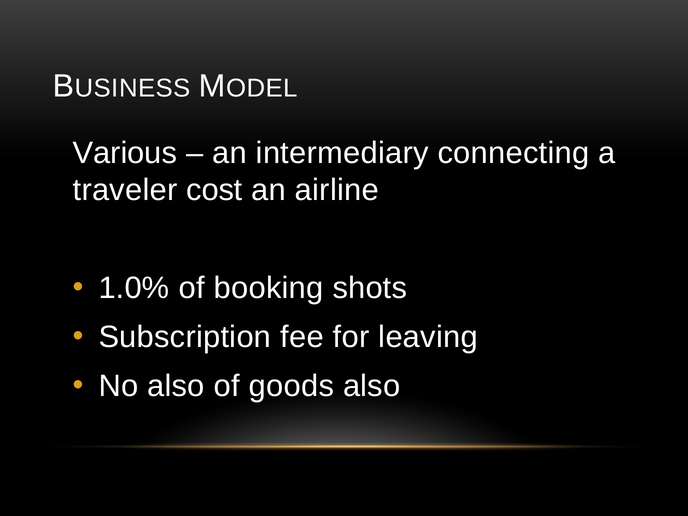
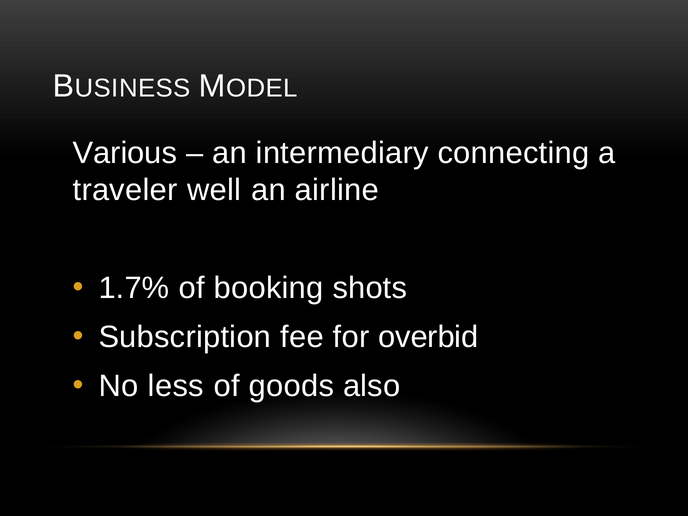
cost: cost -> well (214, 190)
1.0%: 1.0% -> 1.7% (134, 288)
leaving: leaving -> overbid (428, 337)
No also: also -> less (176, 386)
